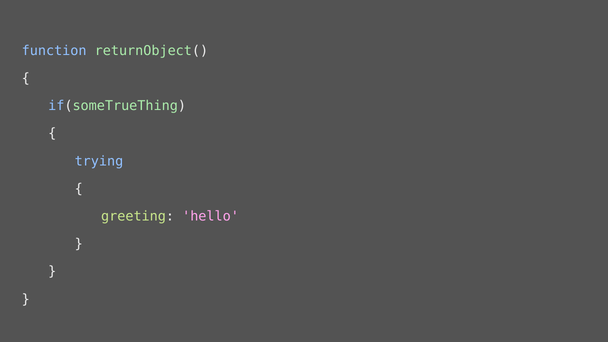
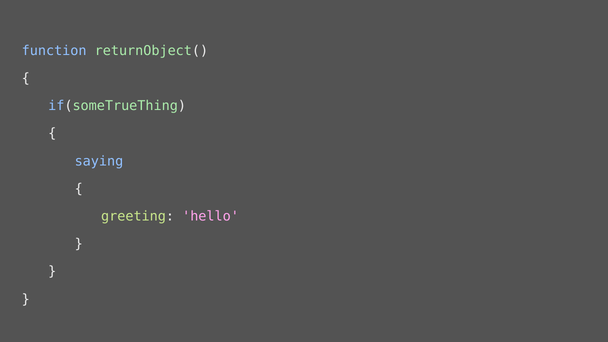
trying: trying -> saying (99, 161)
